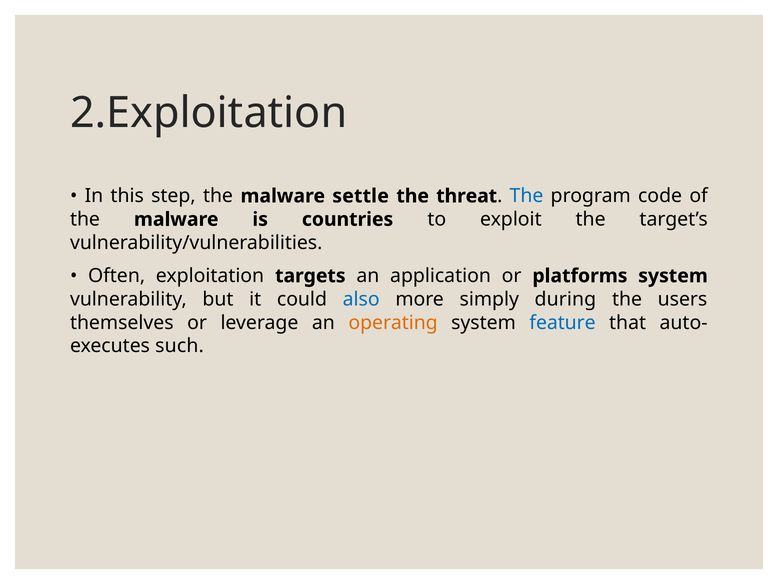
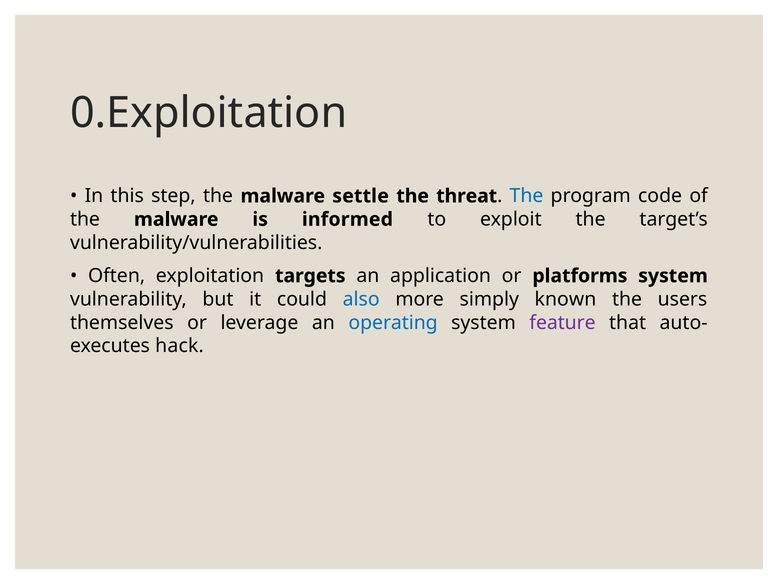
2.Exploitation: 2.Exploitation -> 0.Exploitation (209, 113)
countries: countries -> informed (347, 219)
during: during -> known (565, 299)
operating colour: orange -> blue (393, 322)
feature colour: blue -> purple (562, 322)
such: such -> hack (180, 346)
